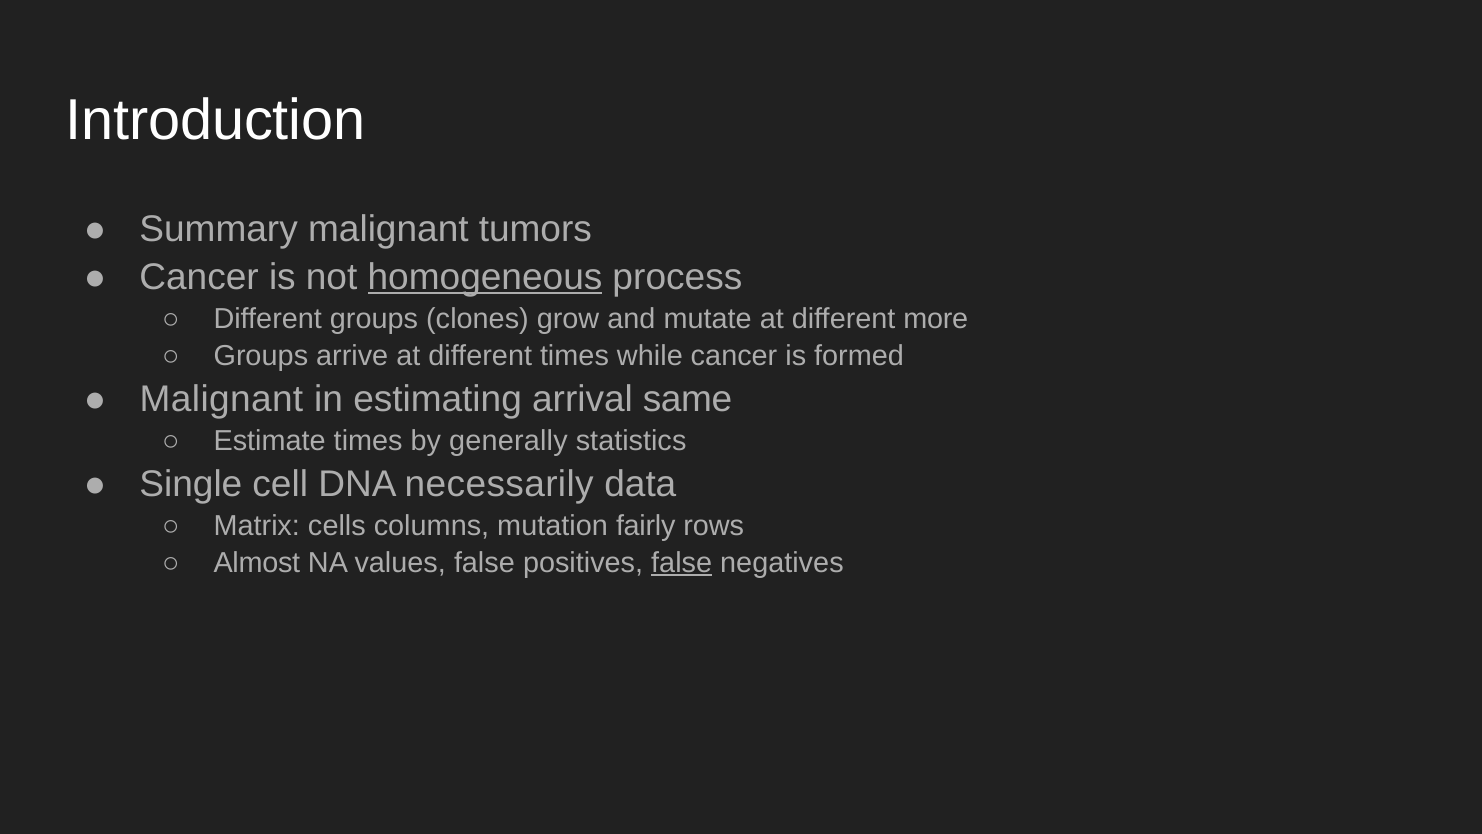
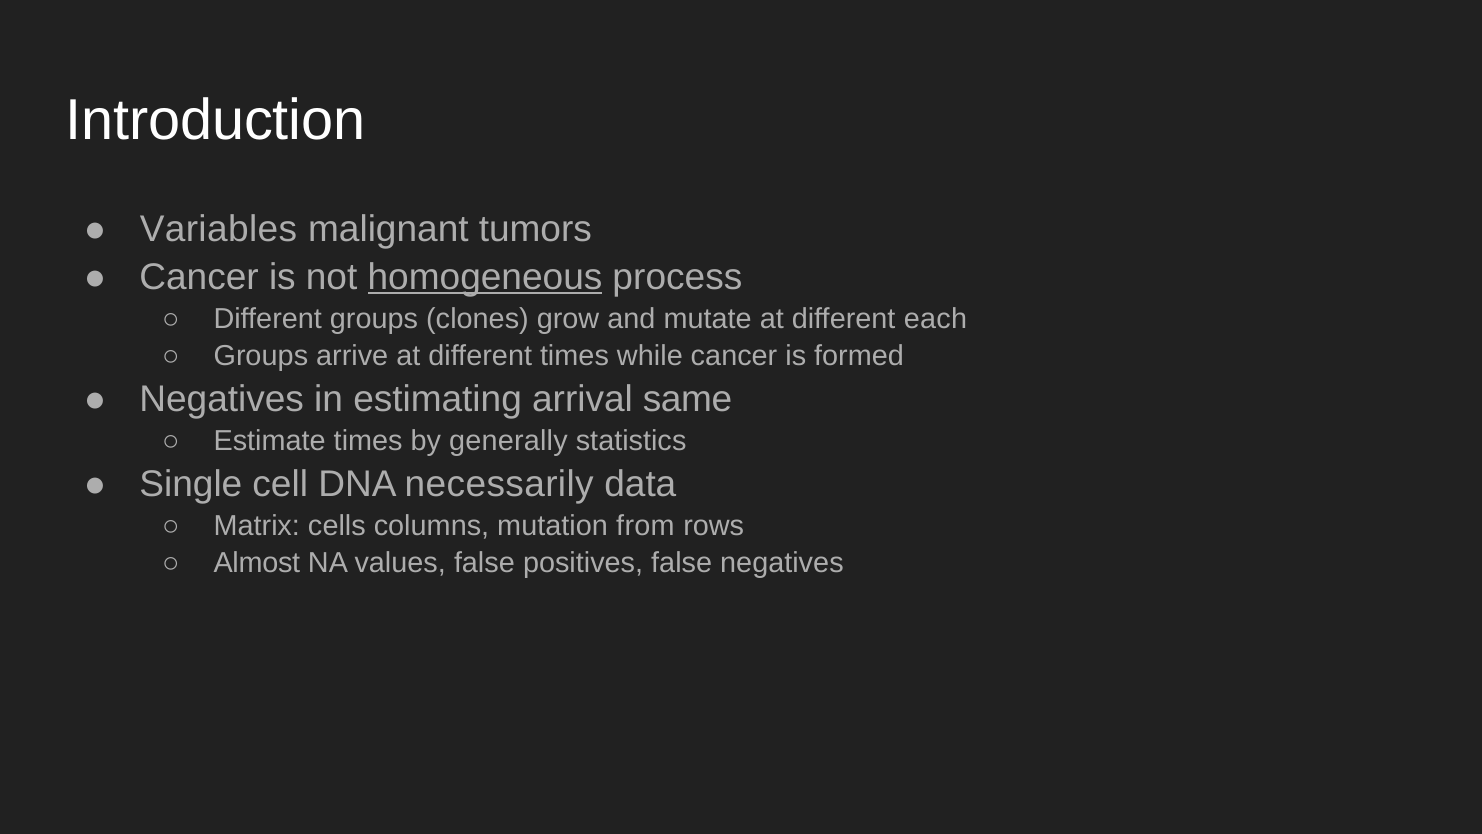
Summary: Summary -> Variables (218, 229)
more: more -> each (935, 318)
Malignant: Malignant -> Negatives (222, 399)
fairly: fairly -> from (645, 525)
false underline: present -> none (682, 563)
